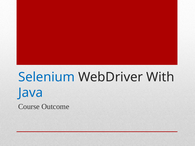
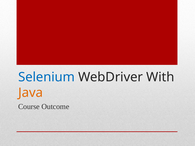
Java colour: blue -> orange (31, 93)
